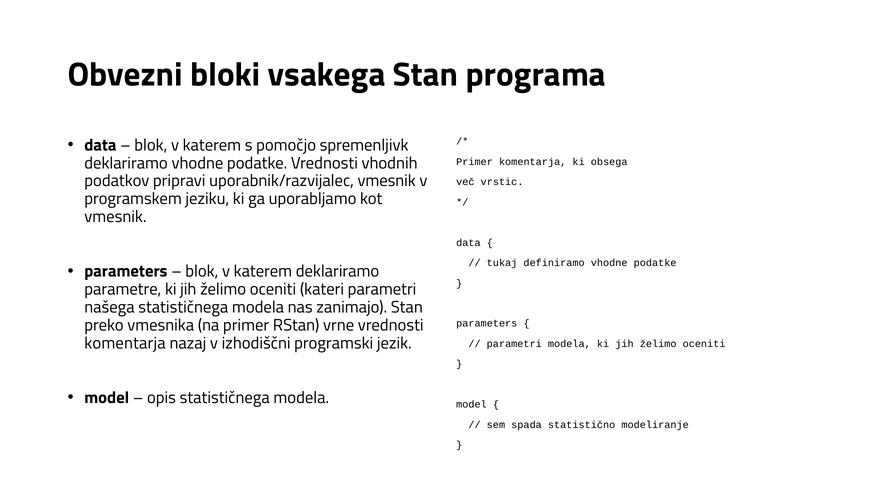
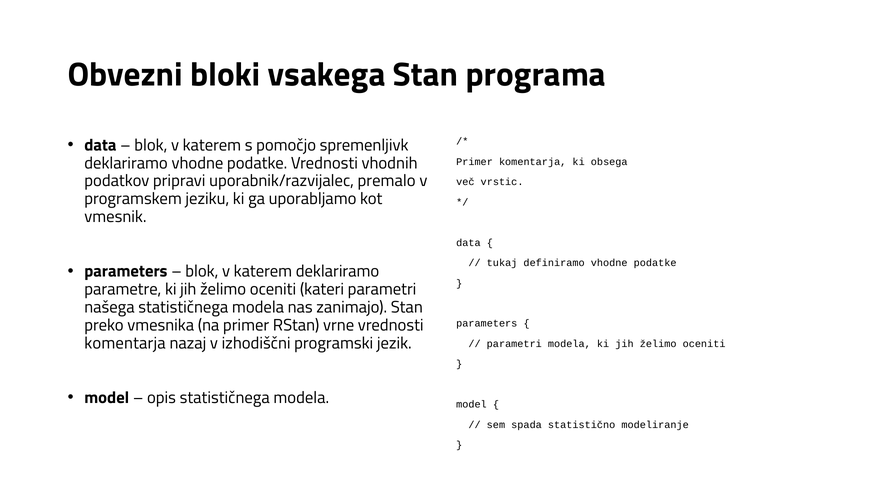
uporabnik/razvijalec vmesnik: vmesnik -> premalo (387, 181)
